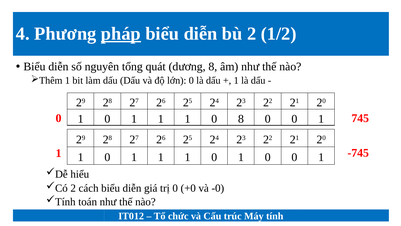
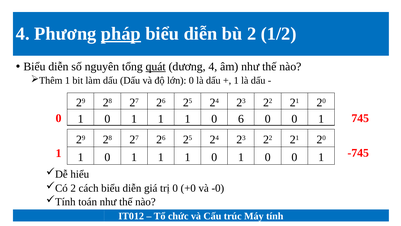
quát underline: none -> present (156, 67)
dương 8: 8 -> 4 (213, 67)
0 8: 8 -> 6 (241, 119)
